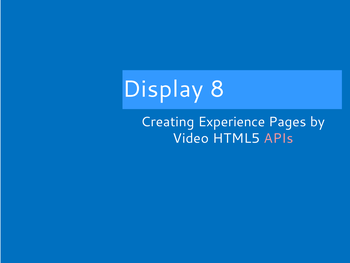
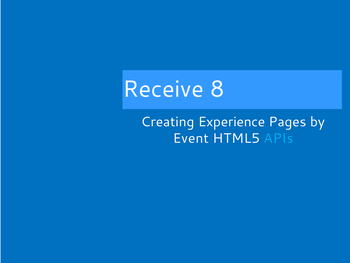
Display: Display -> Receive (163, 89)
Video: Video -> Event (191, 138)
APIs colour: pink -> light blue (279, 138)
